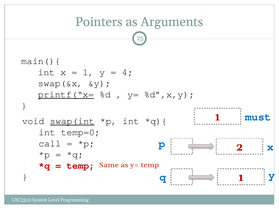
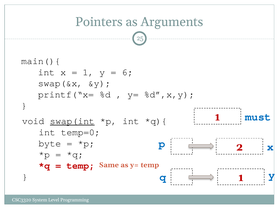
4: 4 -> 6 (127, 72)
printf(“x= underline: present -> none (66, 95)
call: call -> byte (50, 144)
